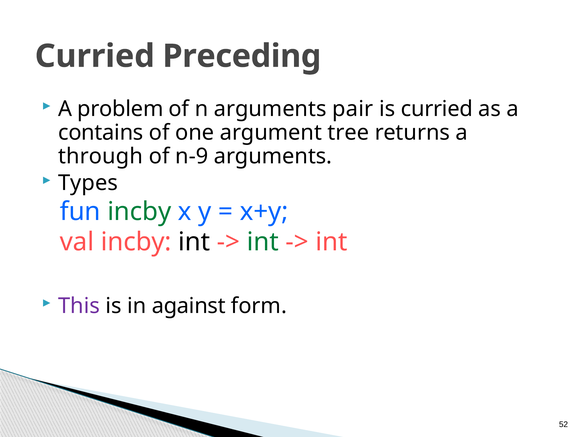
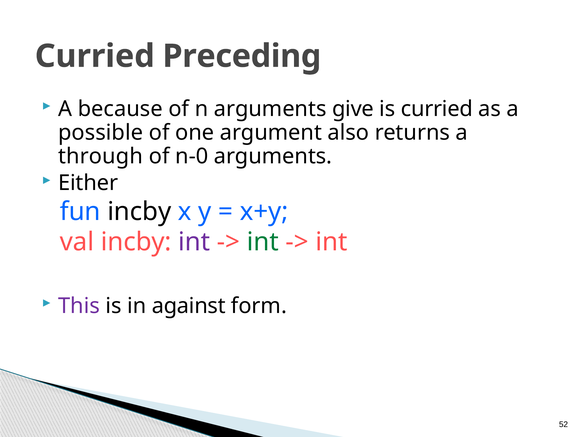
problem: problem -> because (120, 109)
pair: pair -> give (353, 109)
contains: contains -> possible (101, 132)
tree: tree -> also (348, 132)
n-9: n-9 -> n-0 (192, 156)
Types: Types -> Either (88, 183)
incby colour: green -> black (139, 211)
int colour: black -> purple (194, 242)
